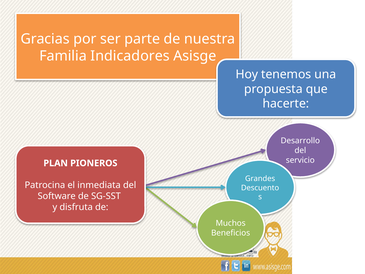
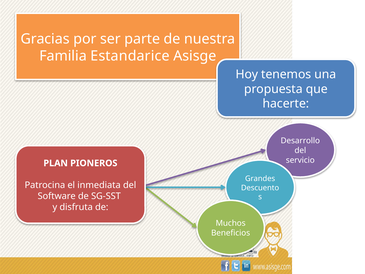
Indicadores: Indicadores -> Estandarice (130, 56)
